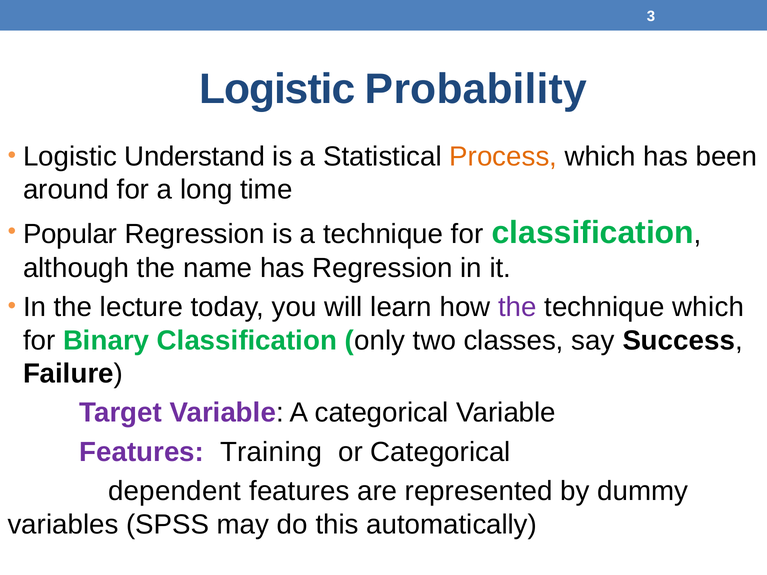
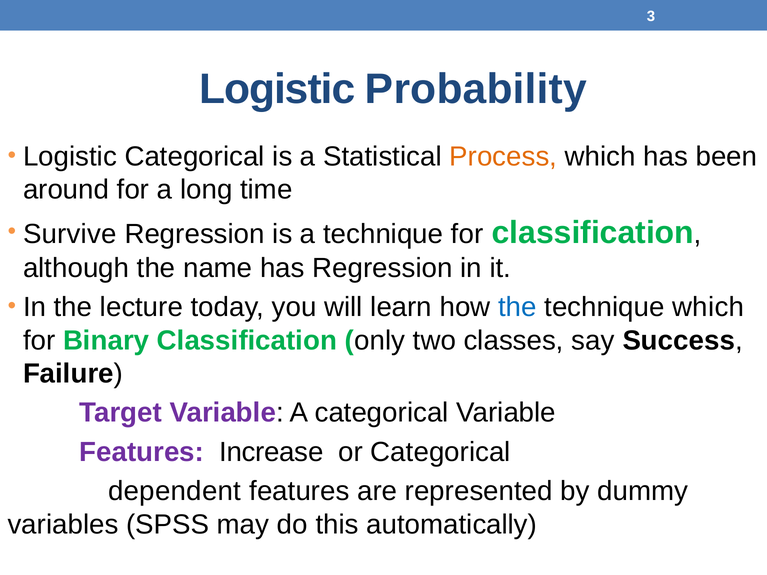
Logistic Understand: Understand -> Categorical (195, 157)
Popular: Popular -> Survive (70, 234)
the colour: purple -> blue (517, 307)
Training: Training -> Increase (271, 452)
